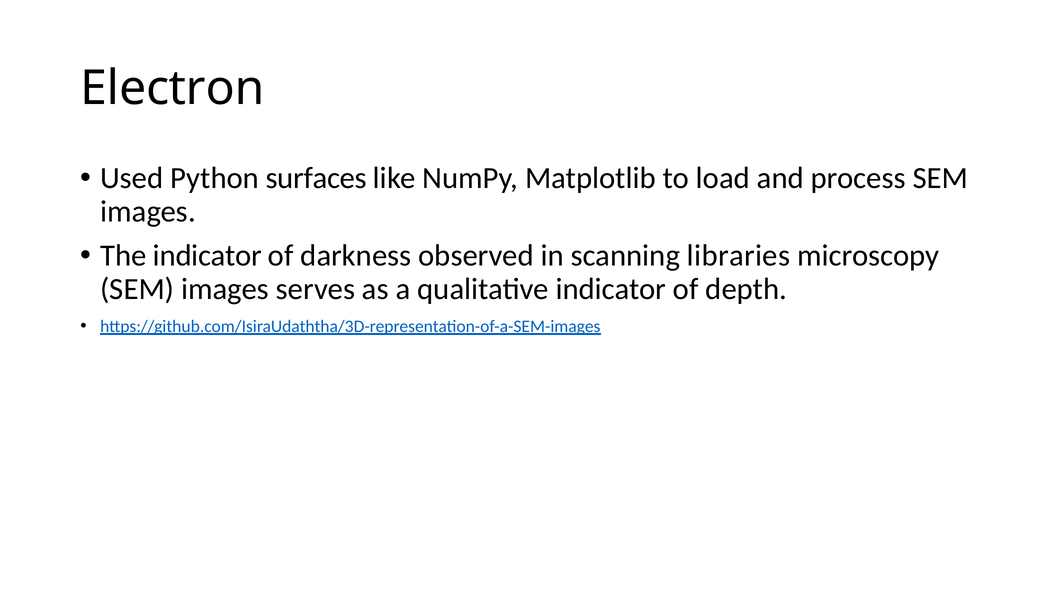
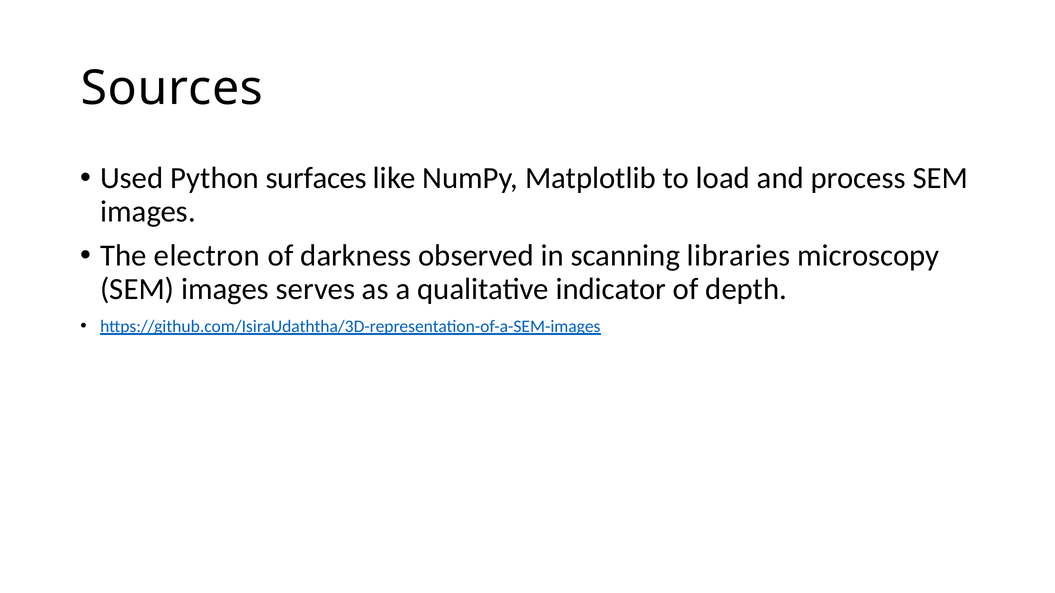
Electron: Electron -> Sources (172, 89)
The indicator: indicator -> electron (207, 256)
